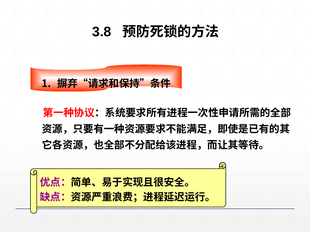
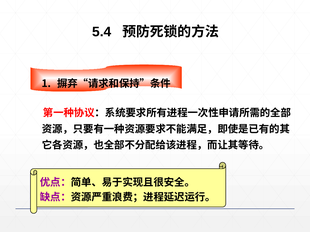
3.8: 3.8 -> 5.4 (102, 32)
